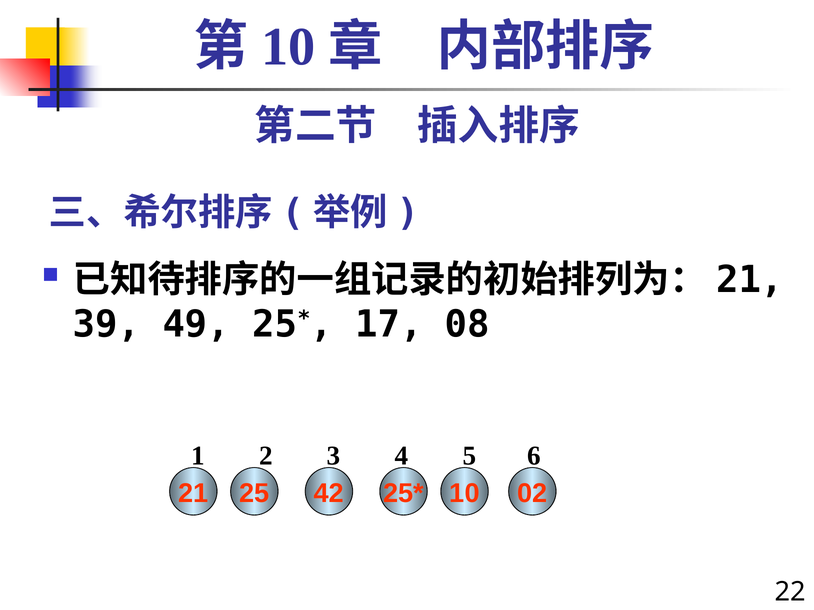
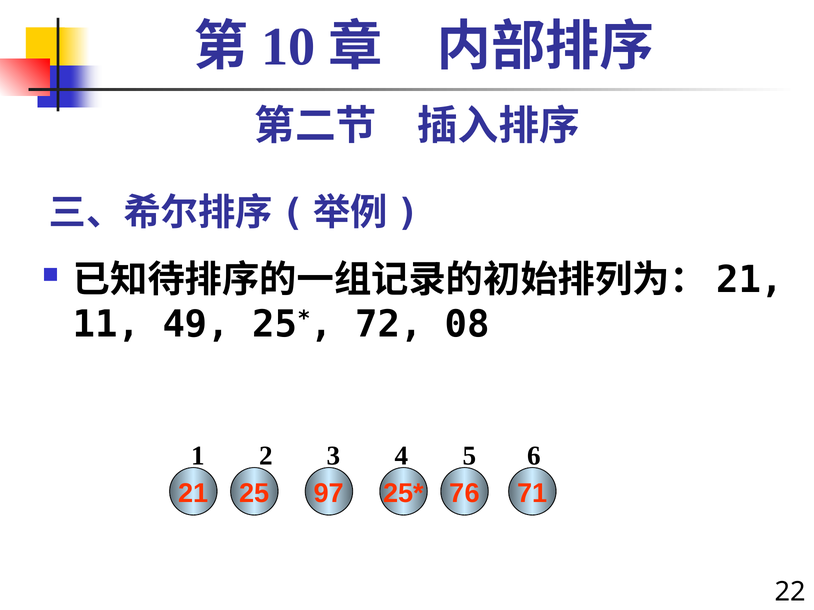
39: 39 -> 11 (107, 325)
17: 17 -> 72 (389, 325)
42: 42 -> 97 (329, 494)
10: 10 -> 76 (465, 494)
02: 02 -> 71 (532, 494)
